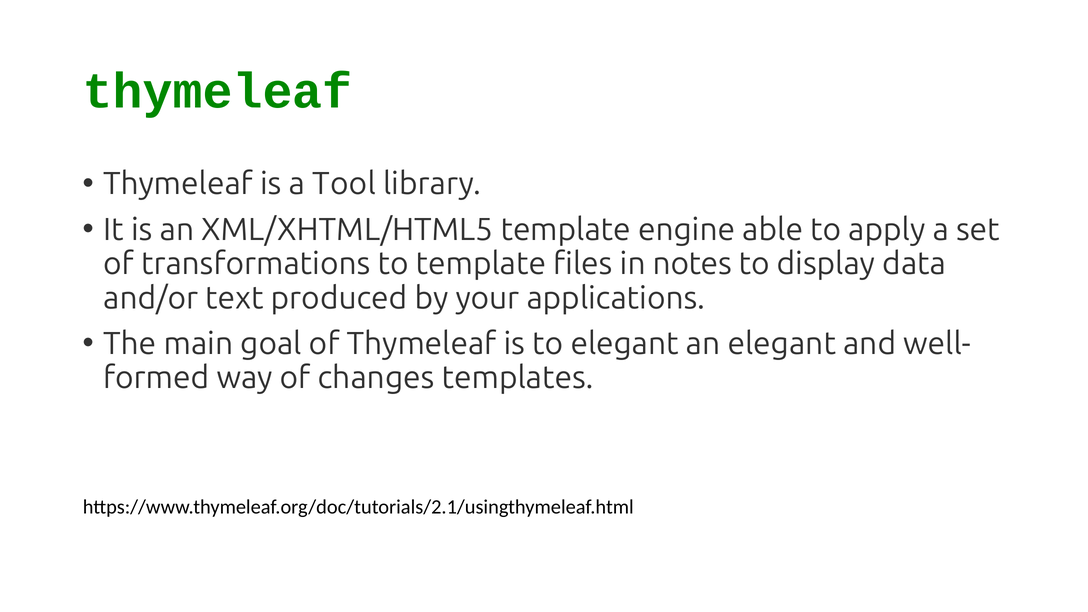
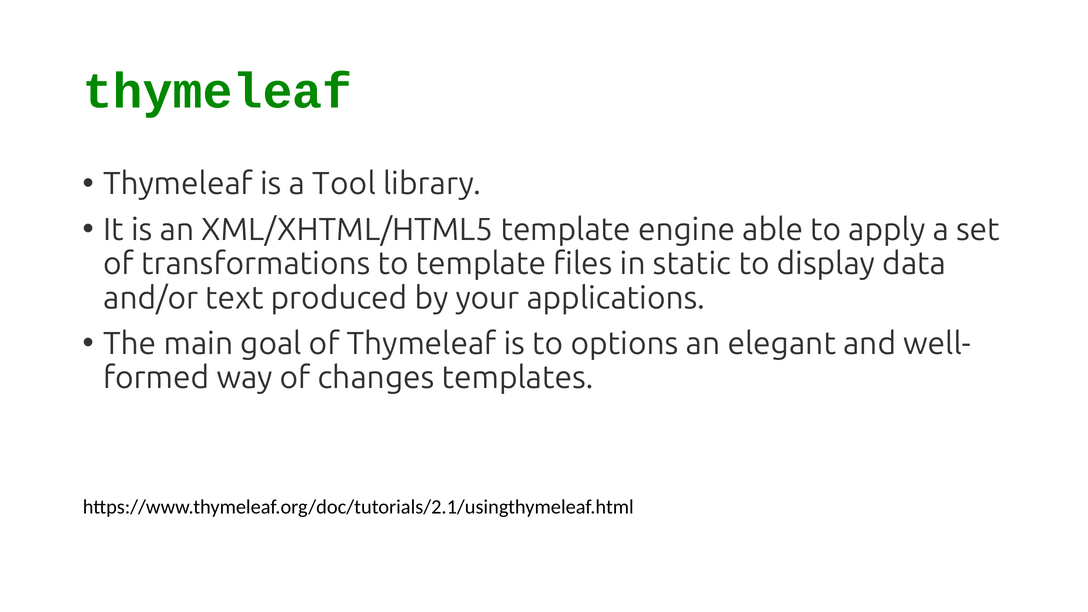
notes: notes -> static (692, 264)
to elegant: elegant -> options (625, 344)
